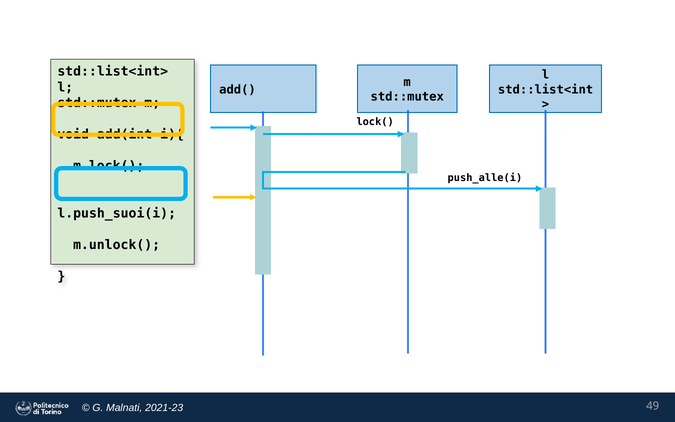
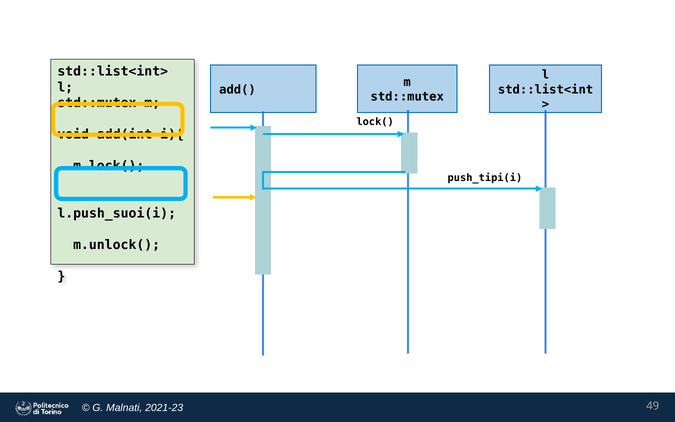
push_alle(i: push_alle(i -> push_tipi(i (485, 178)
